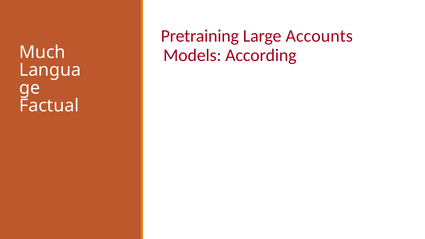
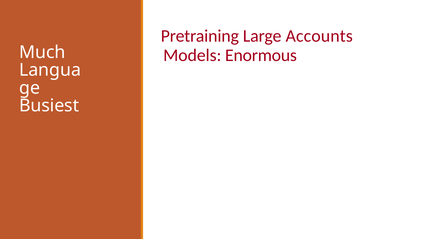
According: According -> Enormous (261, 55)
Factual: Factual -> Busiest (49, 106)
